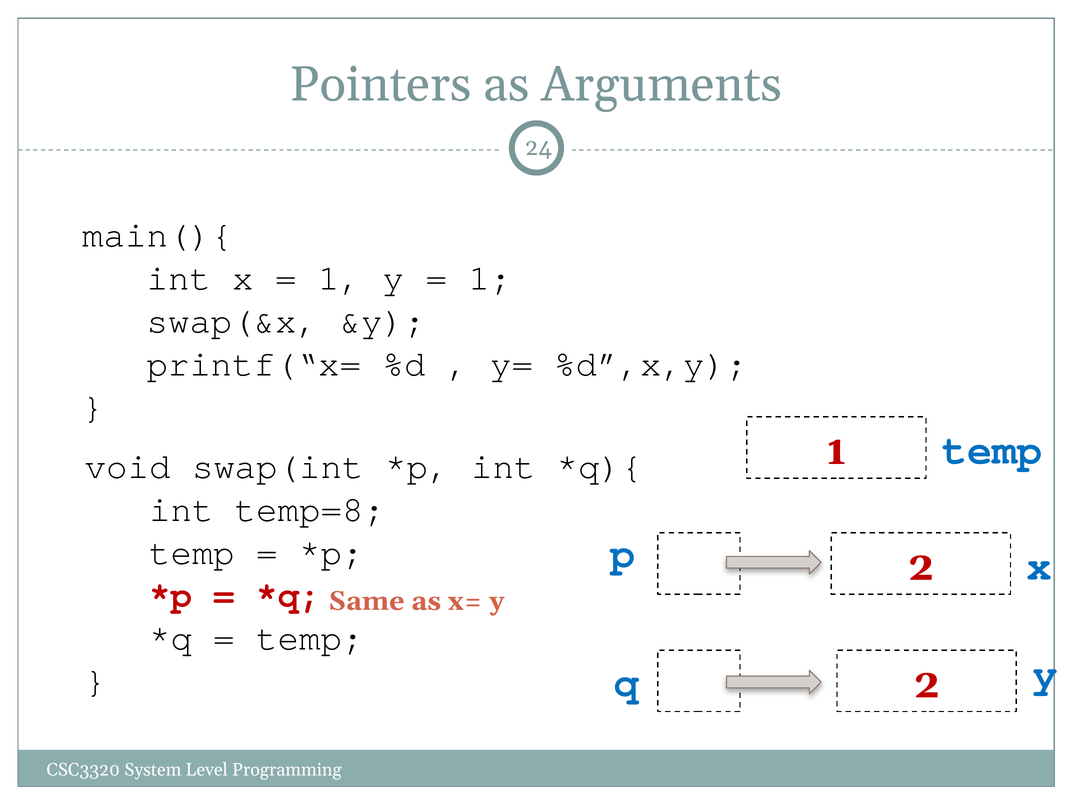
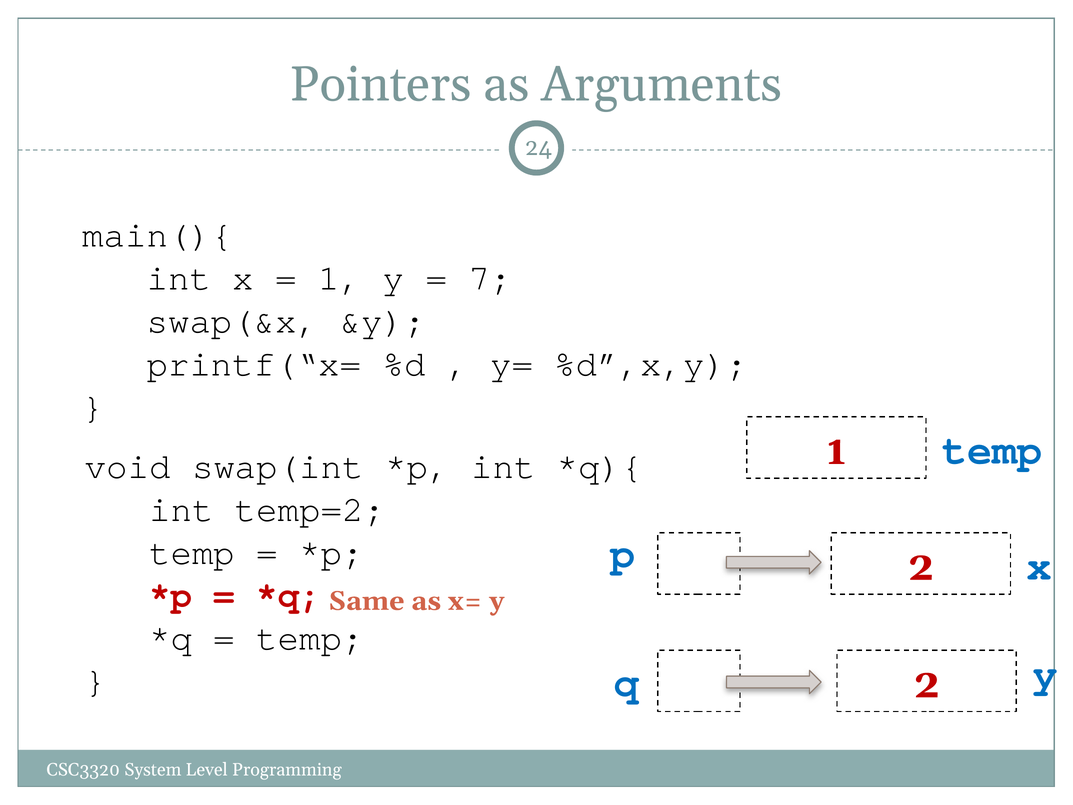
1: 1 -> 7 (490, 278)
temp=8: temp=8 -> temp=2 (310, 509)
